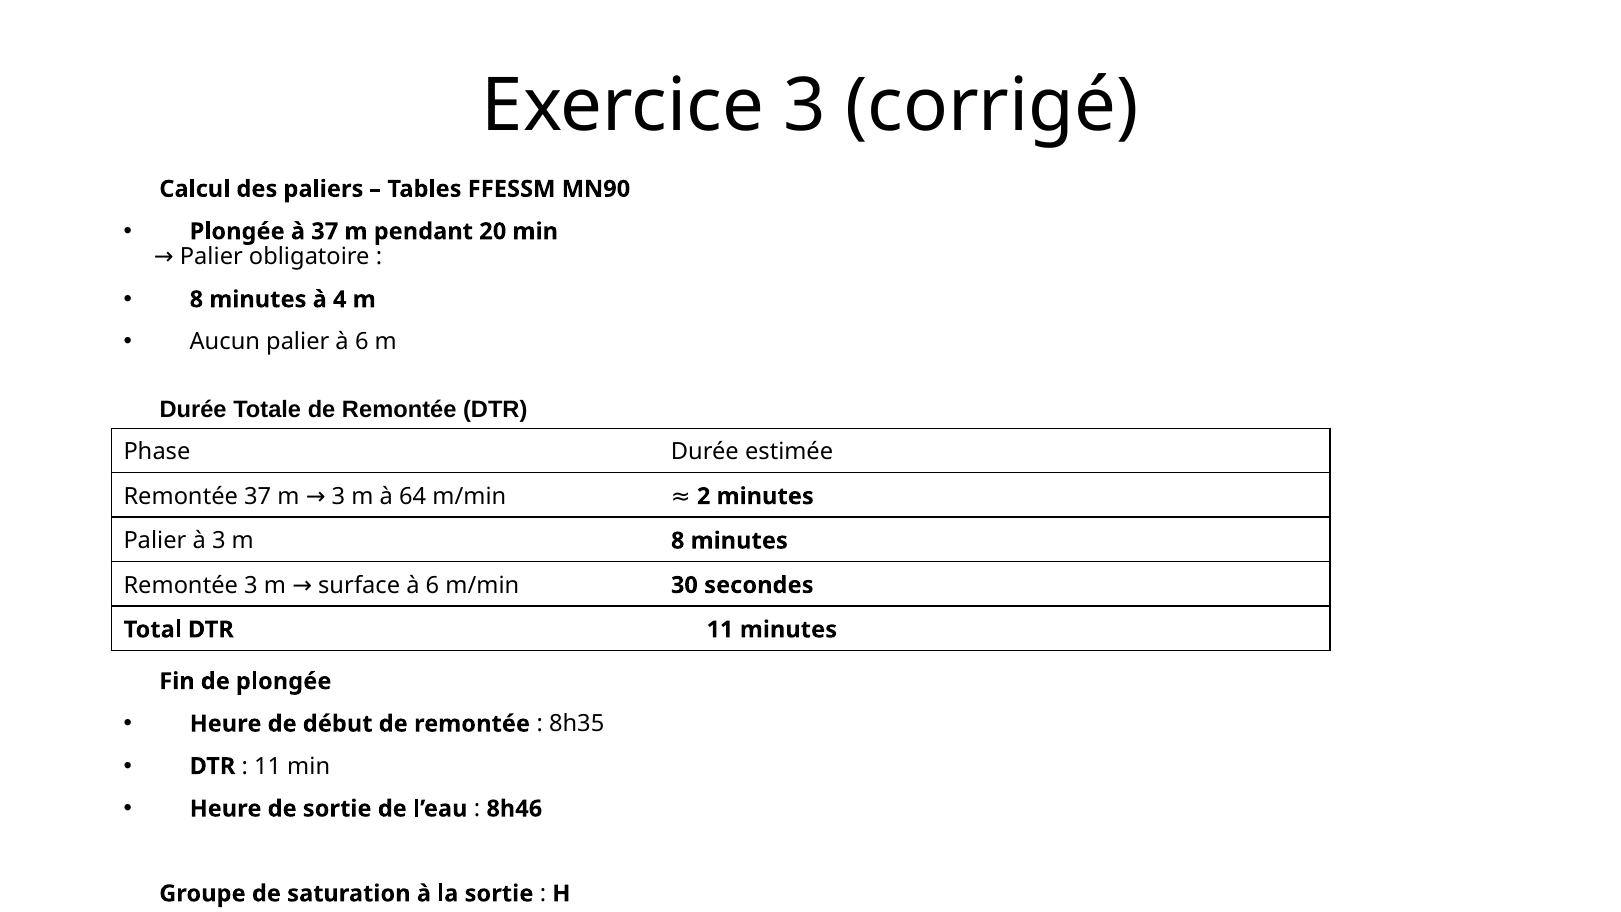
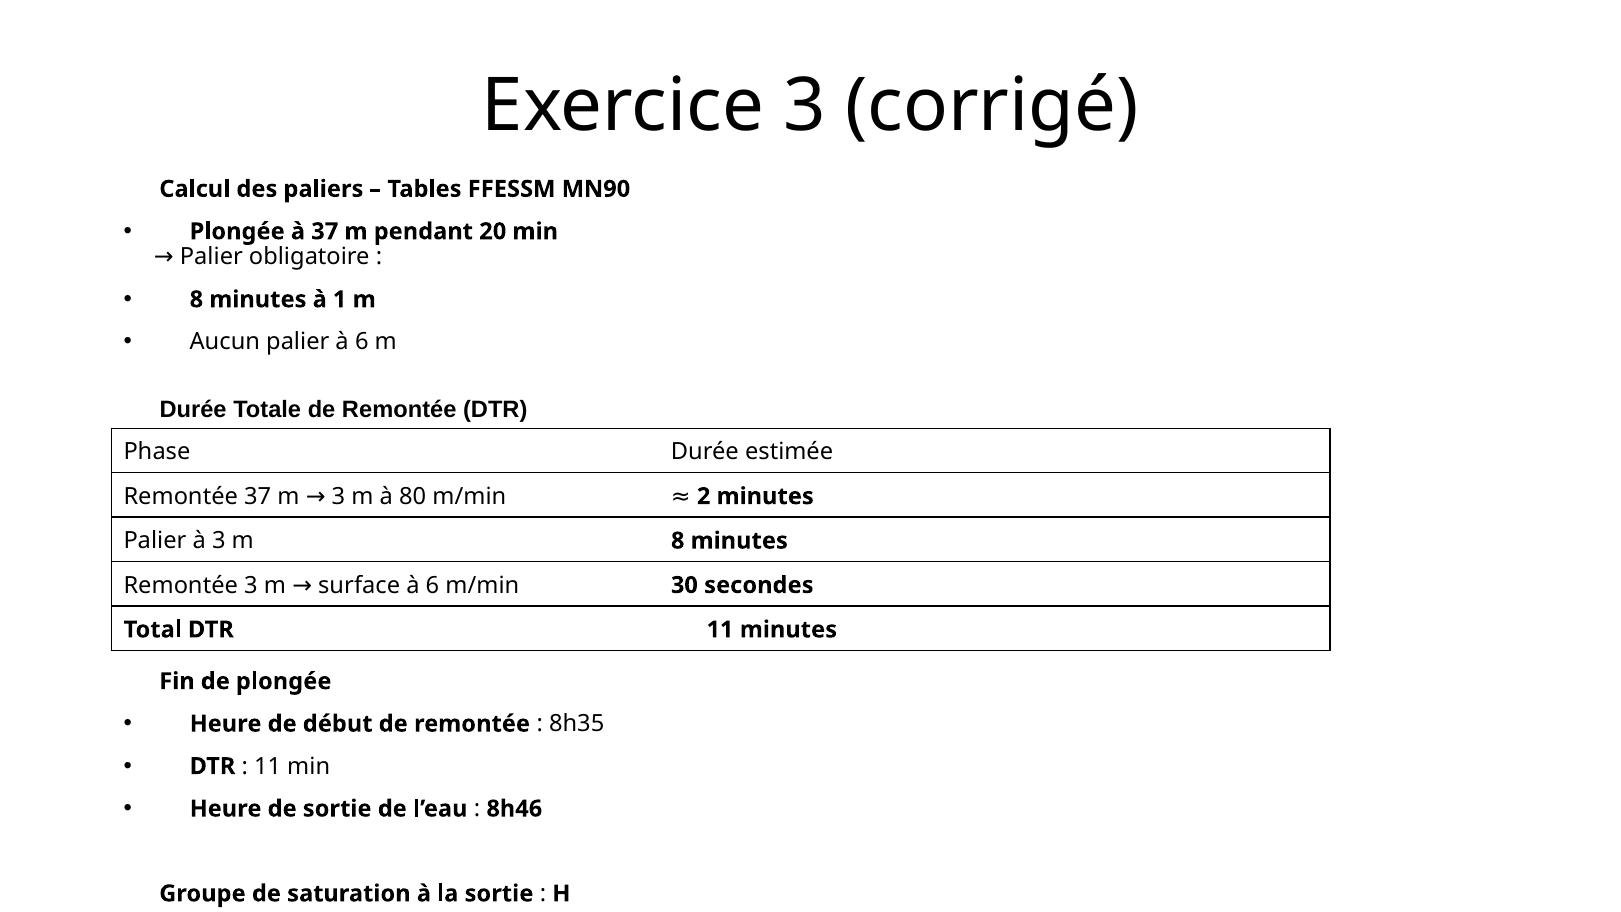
4: 4 -> 1 (340, 299)
64: 64 -> 80 (413, 496)
